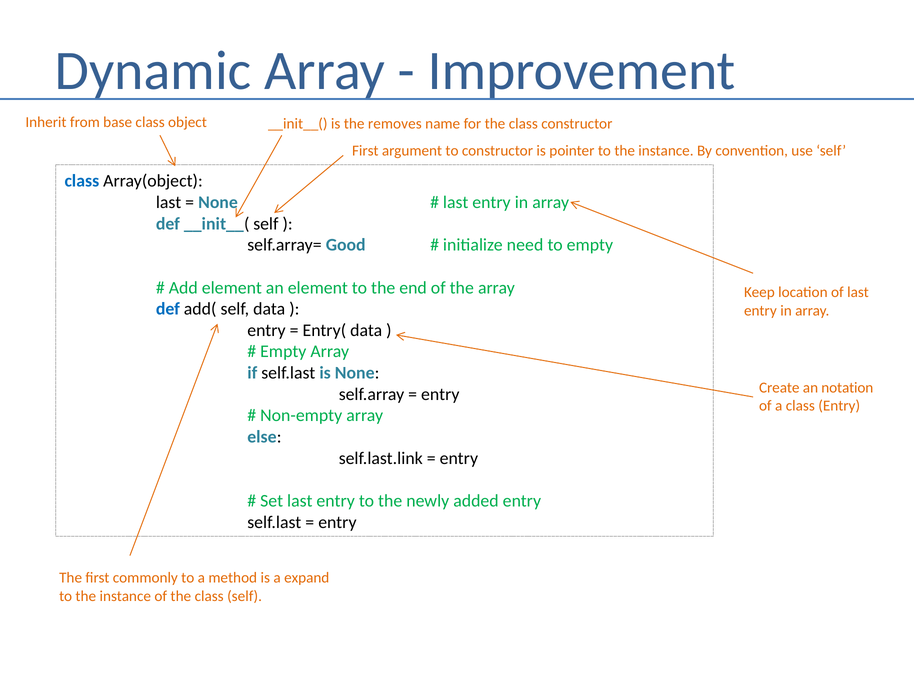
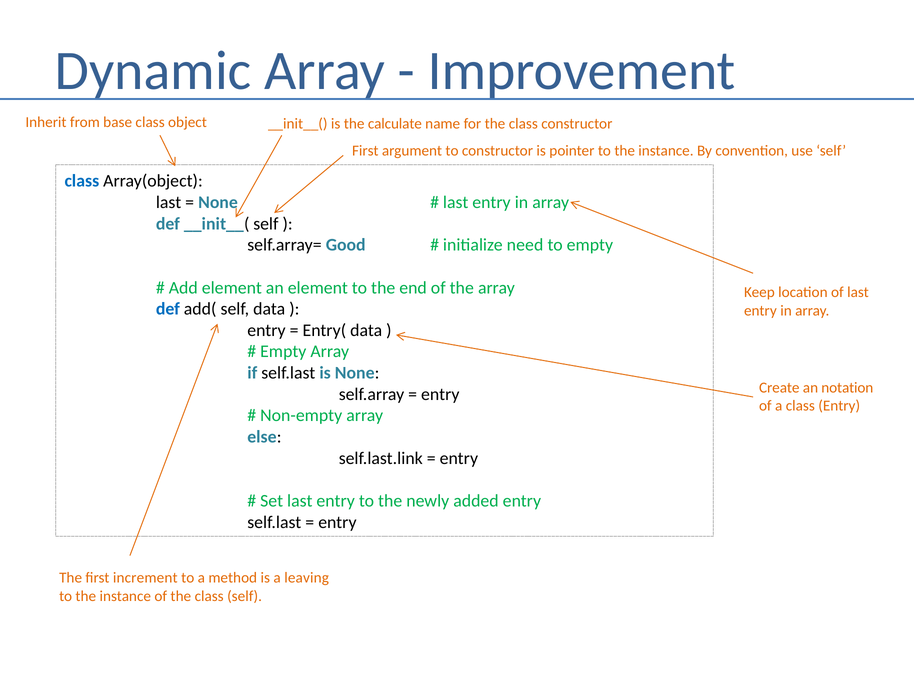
removes: removes -> calculate (395, 124)
commonly: commonly -> increment (145, 578)
expand: expand -> leaving (307, 578)
